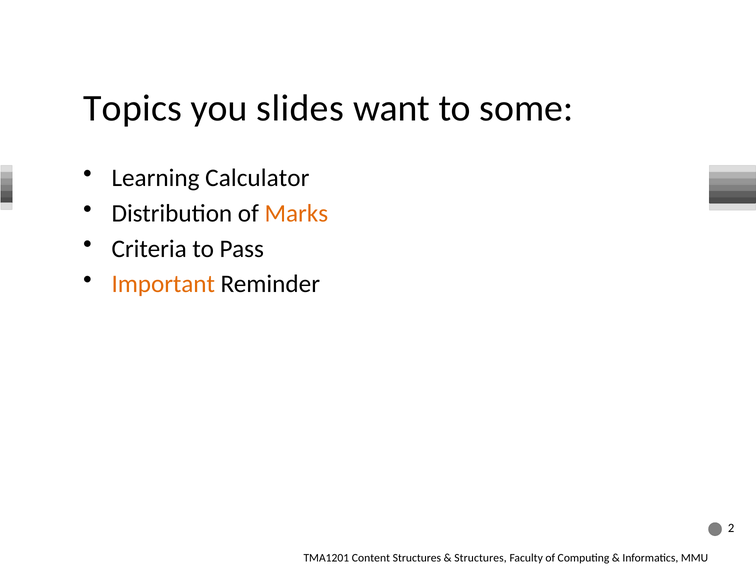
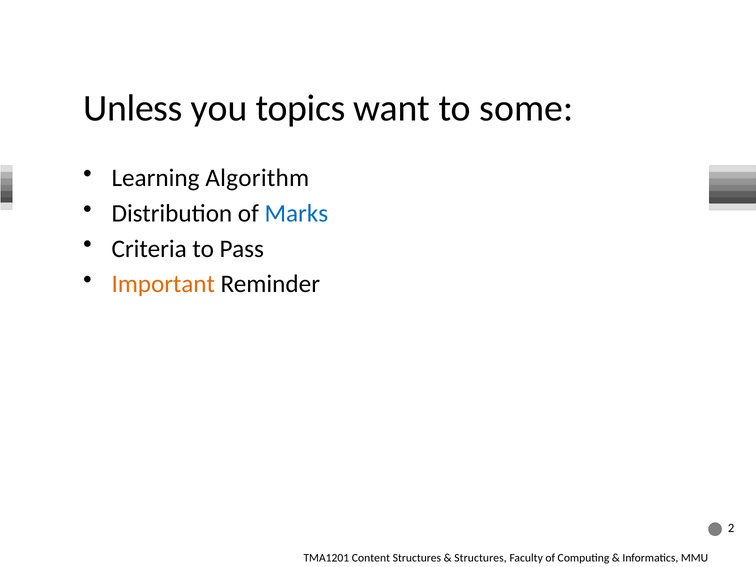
Topics: Topics -> Unless (133, 108)
slides: slides -> topics (300, 108)
Calculator: Calculator -> Algorithm (257, 178)
Marks colour: orange -> blue (296, 213)
